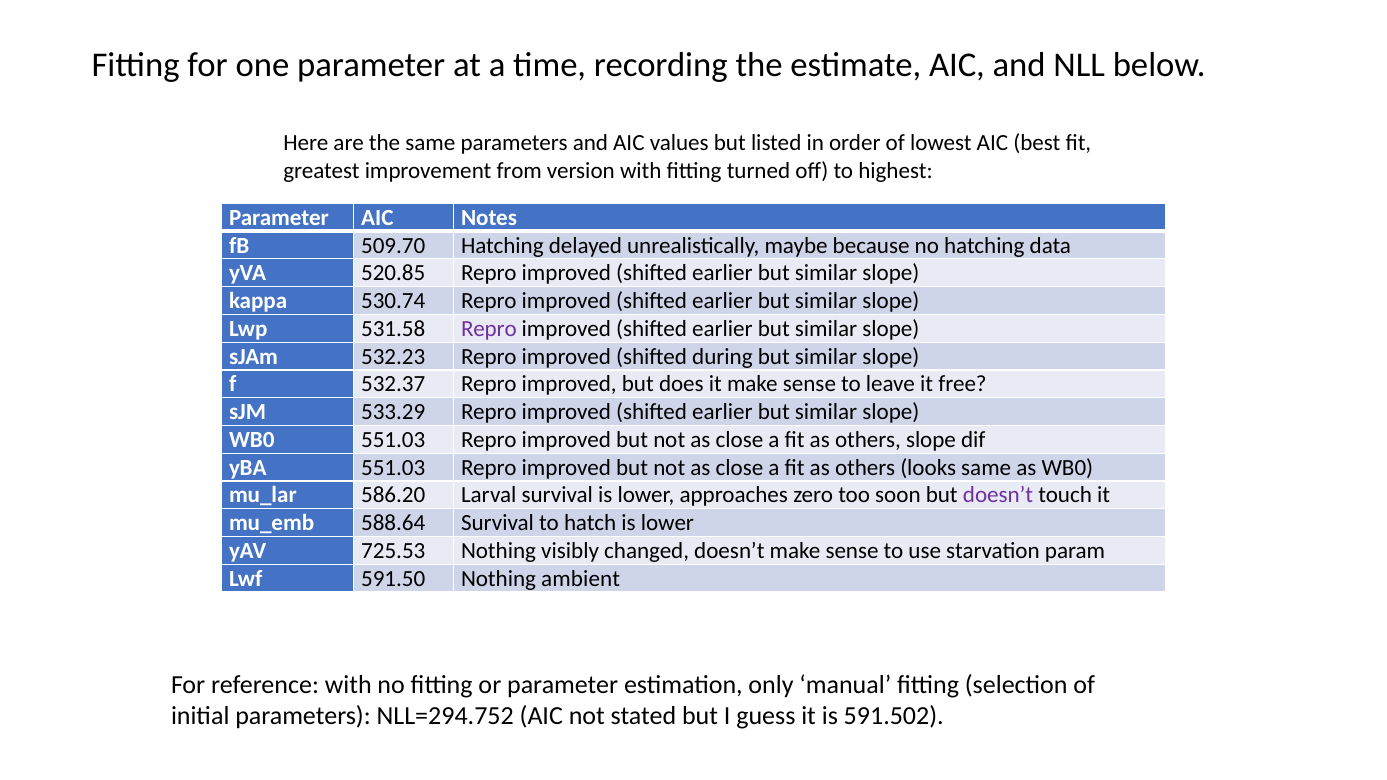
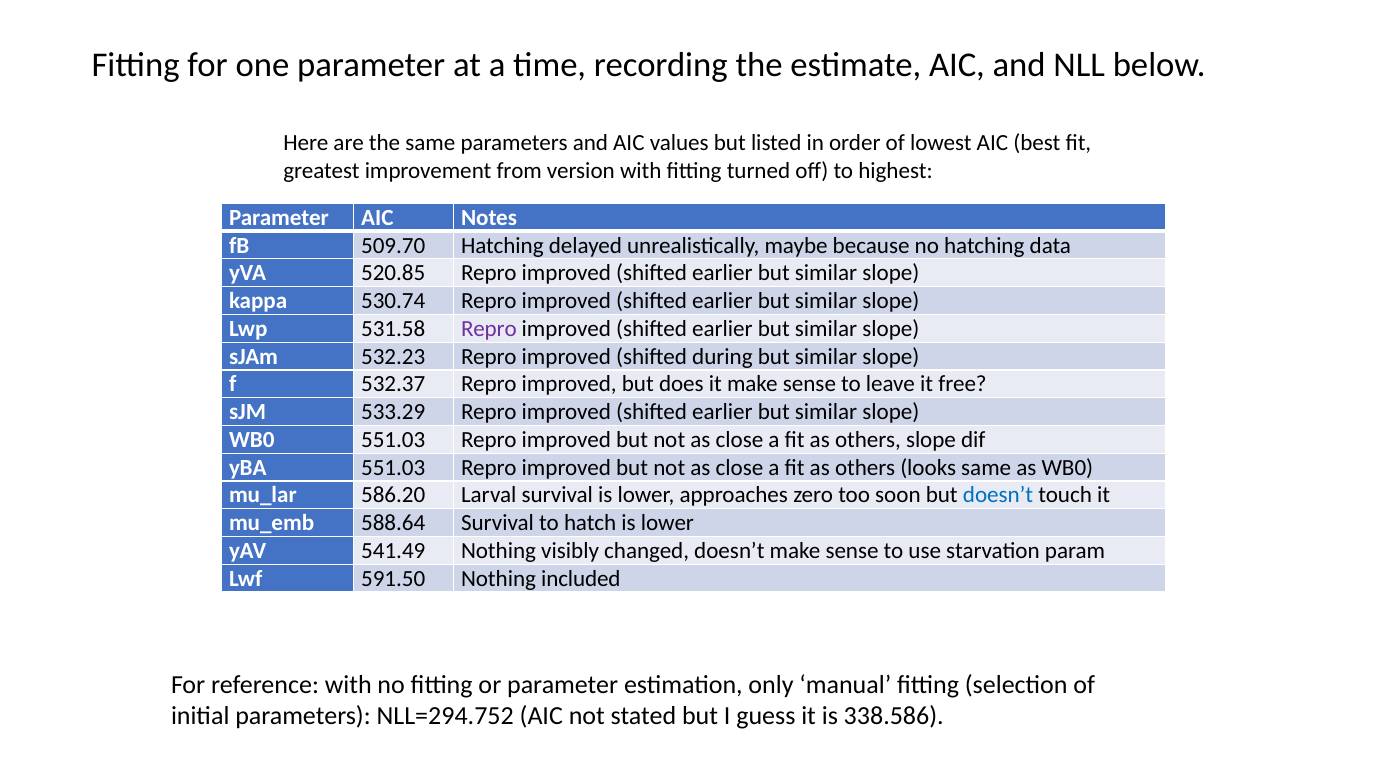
doesn’t colour: purple -> blue (998, 495)
725.53: 725.53 -> 541.49 (393, 551)
ambient: ambient -> included (581, 579)
591.502: 591.502 -> 338.586 (894, 716)
